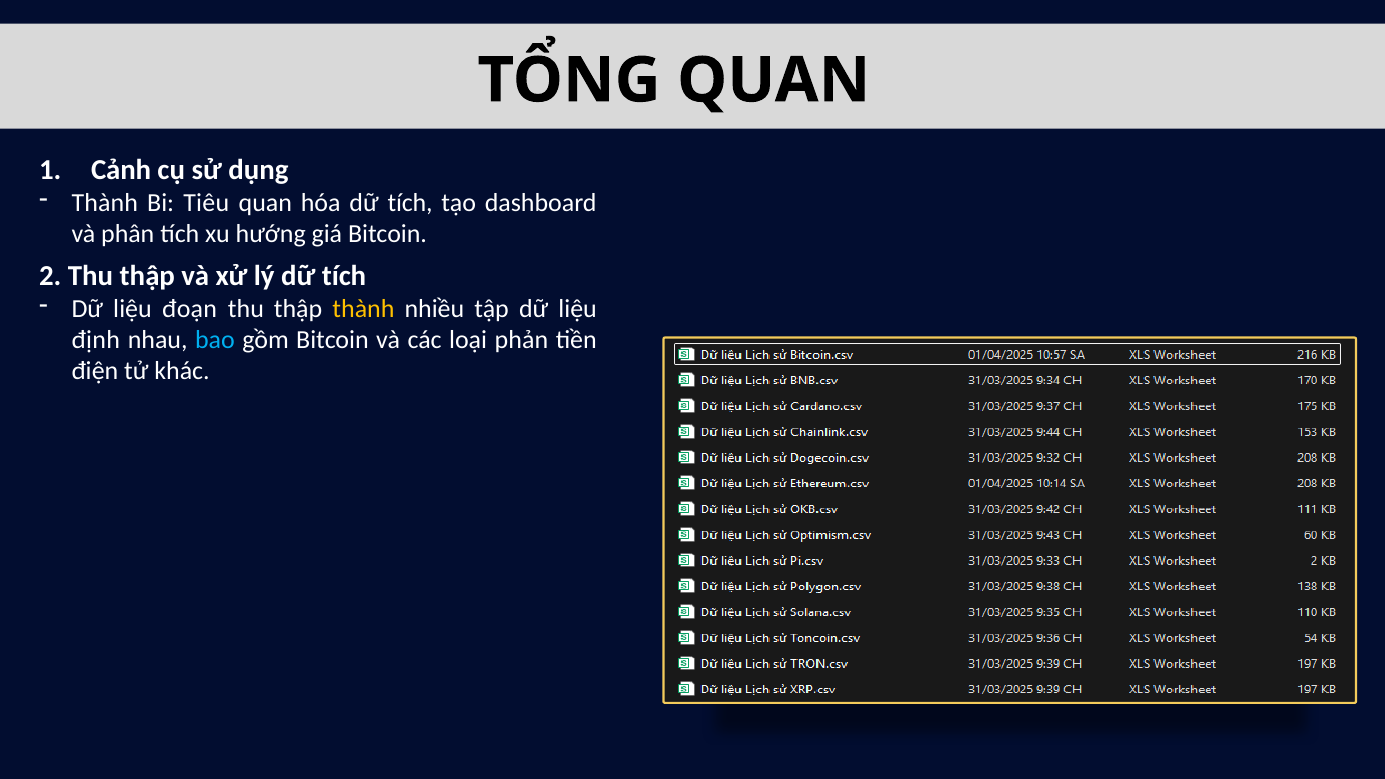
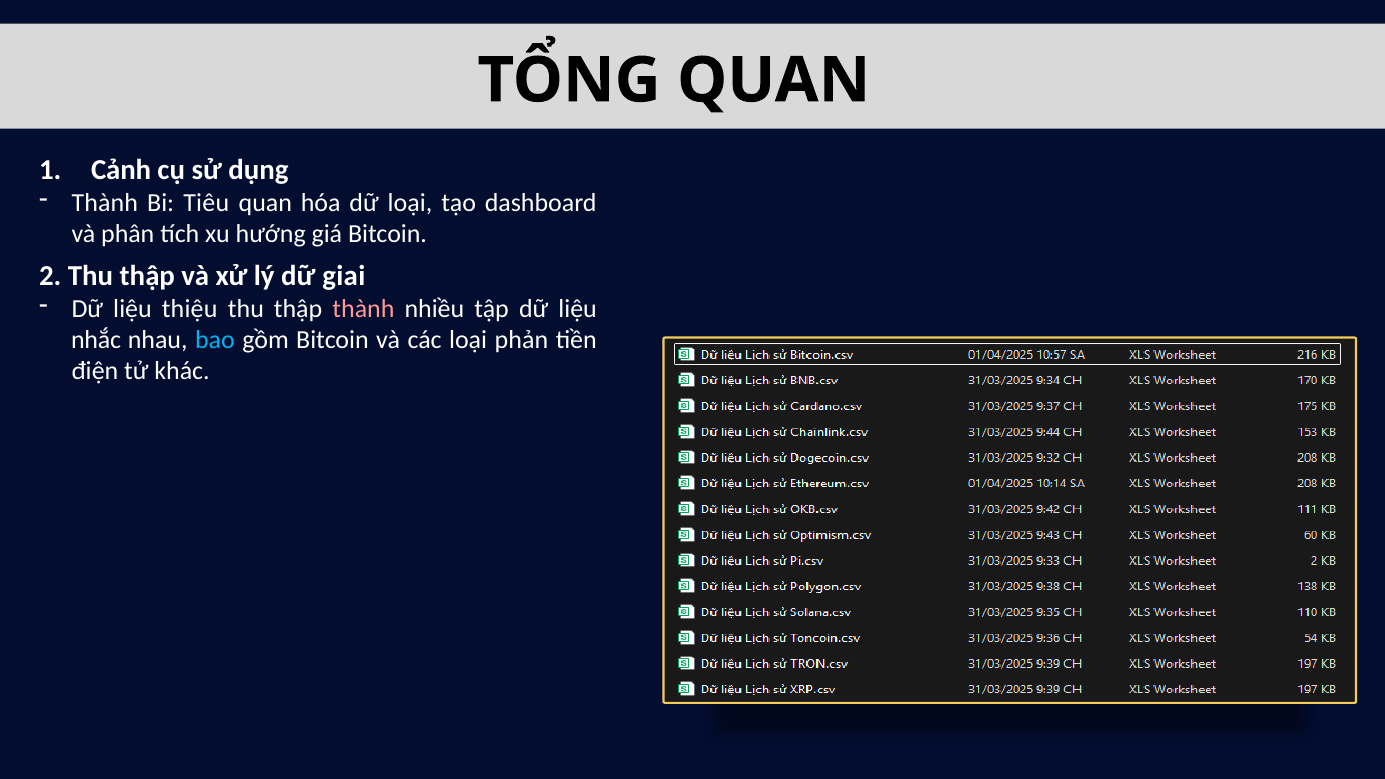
hóa dữ tích: tích -> loại (410, 203)
lý dữ tích: tích -> giai (344, 276)
đoạn: đoạn -> thiệu (190, 309)
thành colour: yellow -> pink (363, 309)
định: định -> nhắc (96, 340)
